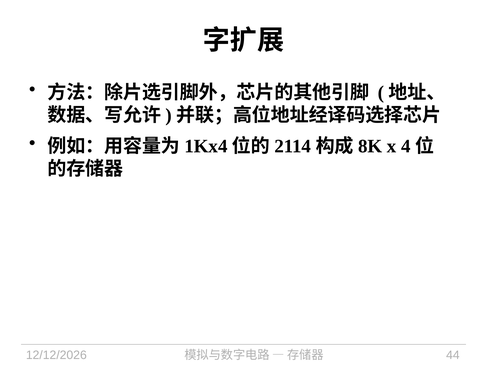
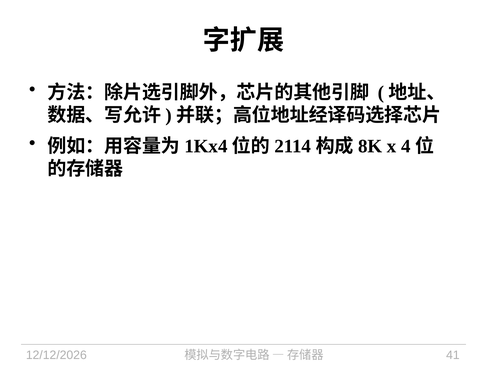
44: 44 -> 41 (453, 354)
